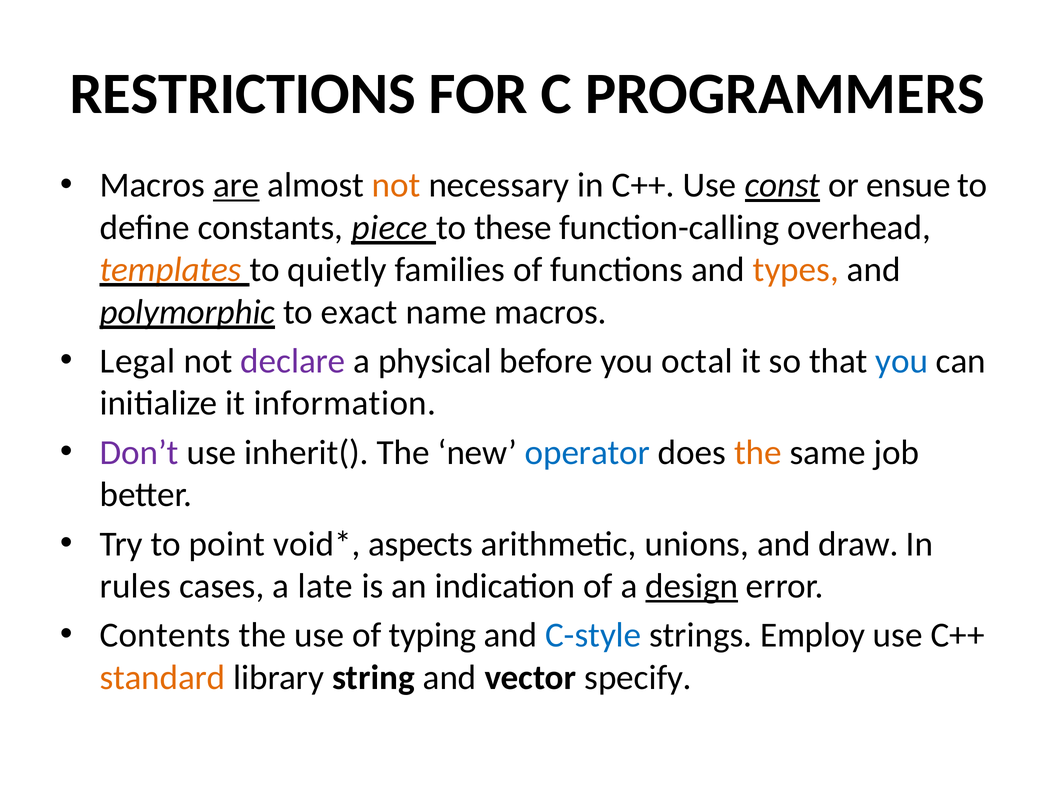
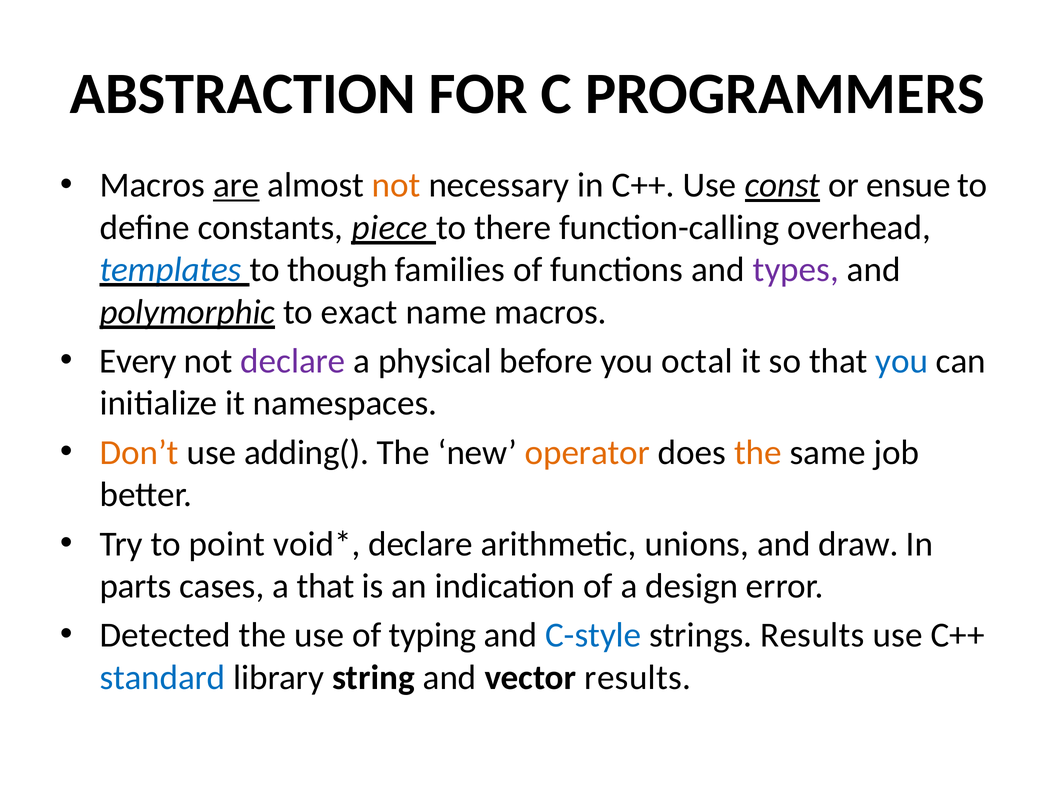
RESTRICTIONS: RESTRICTIONS -> ABSTRACTION (243, 94)
these: these -> there (513, 228)
templates colour: orange -> blue (171, 270)
quietly: quietly -> though (337, 270)
types colour: orange -> purple (796, 270)
Legal: Legal -> Every (138, 361)
information: information -> namespaces (345, 403)
Don’t colour: purple -> orange (139, 453)
inherit(: inherit( -> adding( (307, 453)
operator colour: blue -> orange (587, 453)
aspects: aspects -> declare (421, 544)
rules: rules -> parts (136, 586)
a late: late -> that (326, 586)
design underline: present -> none (692, 586)
Contents: Contents -> Detected (165, 636)
strings Employ: Employ -> Results (812, 636)
standard colour: orange -> blue (162, 678)
vector specify: specify -> results (638, 678)
